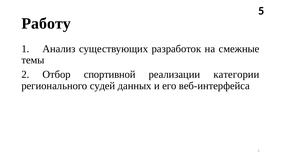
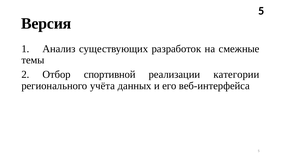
Работу: Работу -> Версия (46, 24)
судей: судей -> учёта (102, 86)
